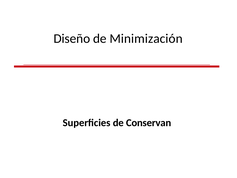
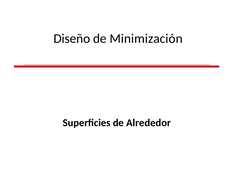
Conservan: Conservan -> Alrededor (149, 123)
